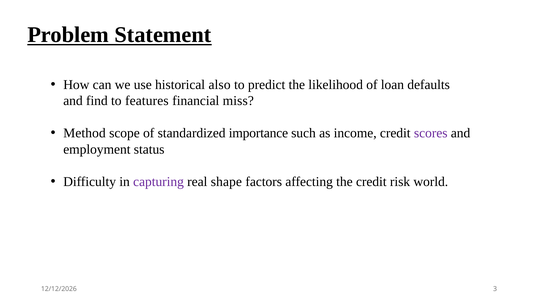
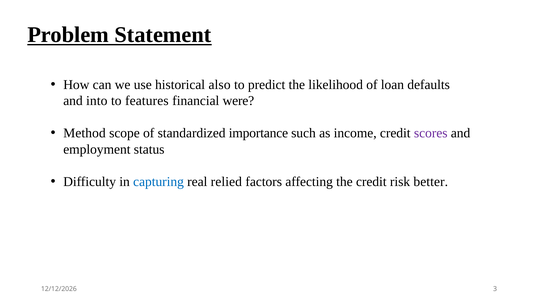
find: find -> into (97, 101)
miss: miss -> were (238, 101)
capturing colour: purple -> blue (159, 181)
shape: shape -> relied (226, 181)
world: world -> better (431, 181)
